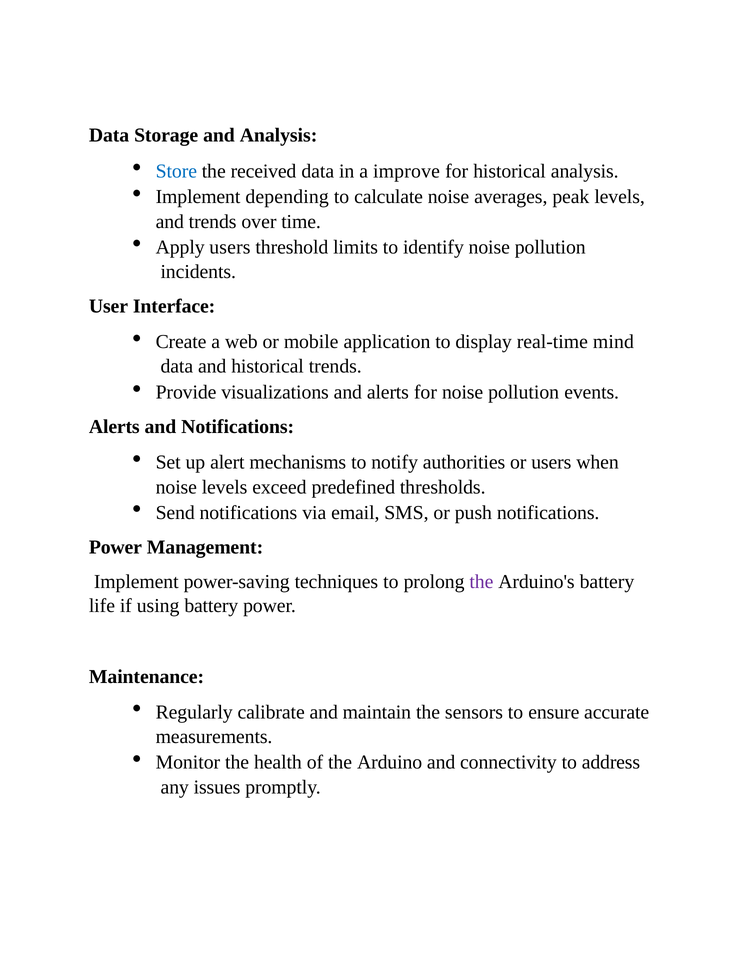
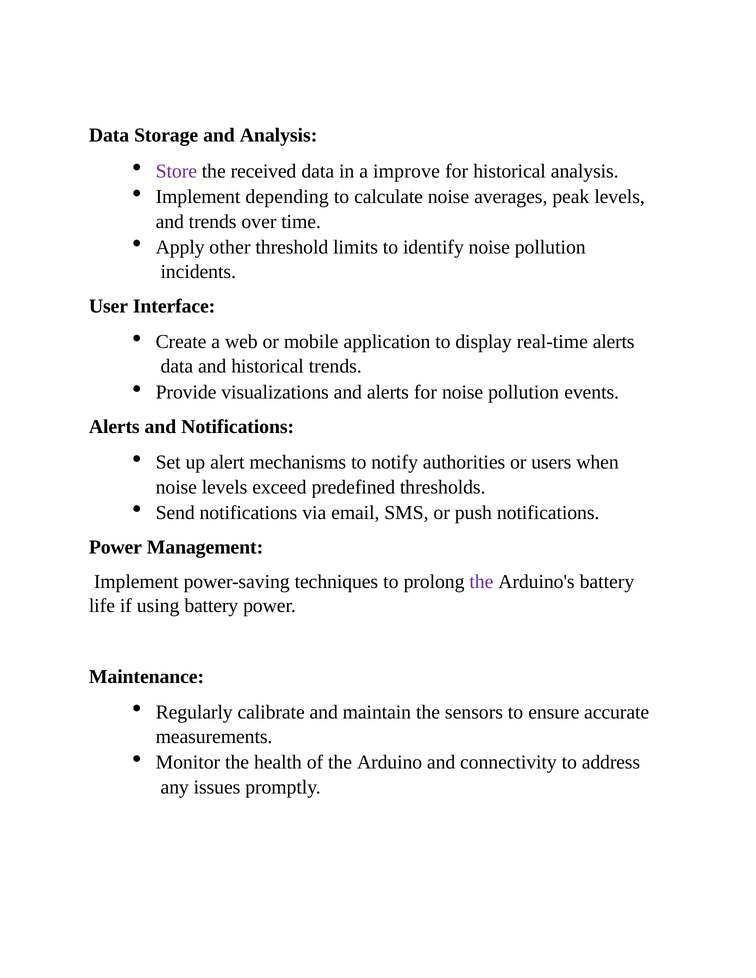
Store colour: blue -> purple (176, 171)
Apply users: users -> other (230, 247)
real-time mind: mind -> alerts (614, 342)
